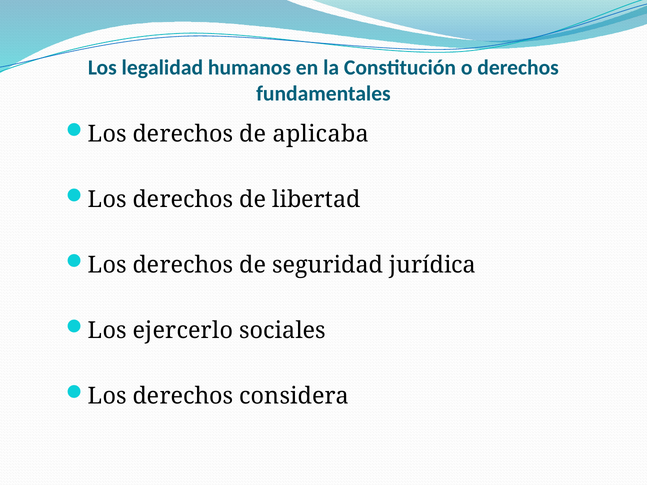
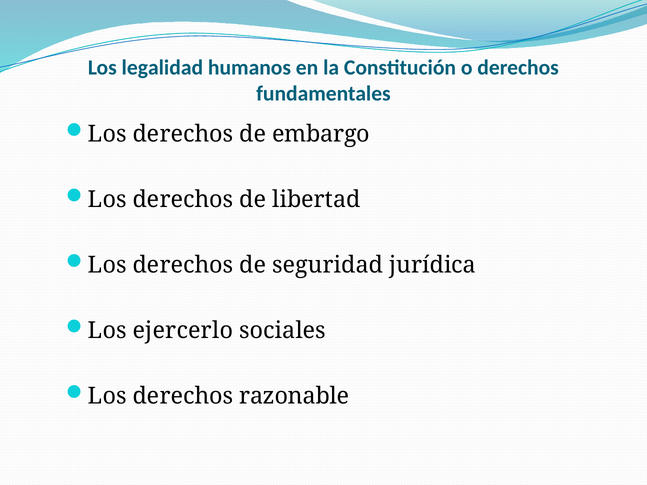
aplicaba: aplicaba -> embargo (321, 134)
considera: considera -> razonable (294, 396)
